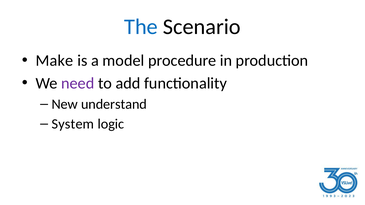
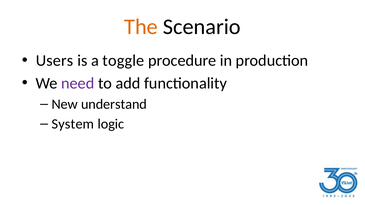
The colour: blue -> orange (141, 27)
Make: Make -> Users (55, 61)
model: model -> toggle (123, 61)
